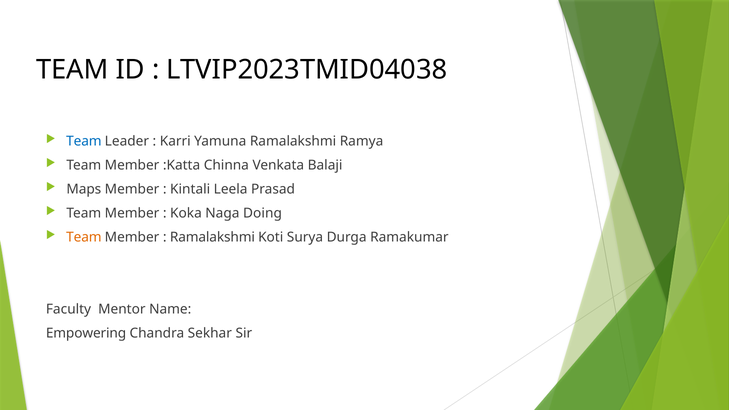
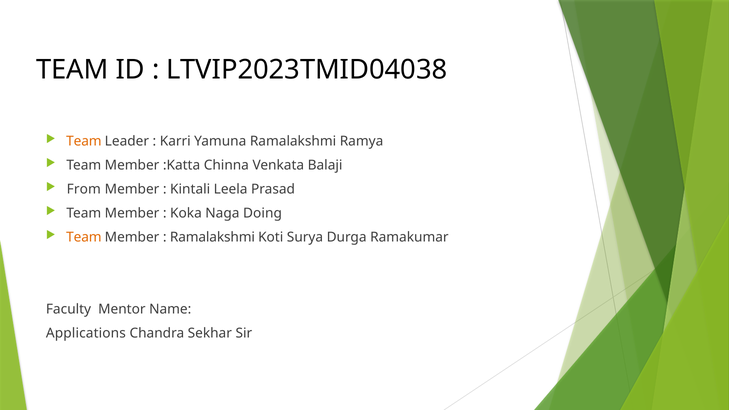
Team colour: blue -> orange (84, 141)
Maps: Maps -> From (84, 189)
Empowering: Empowering -> Applications (86, 333)
